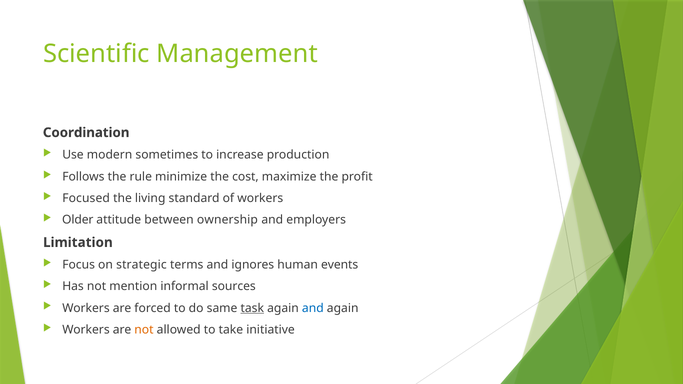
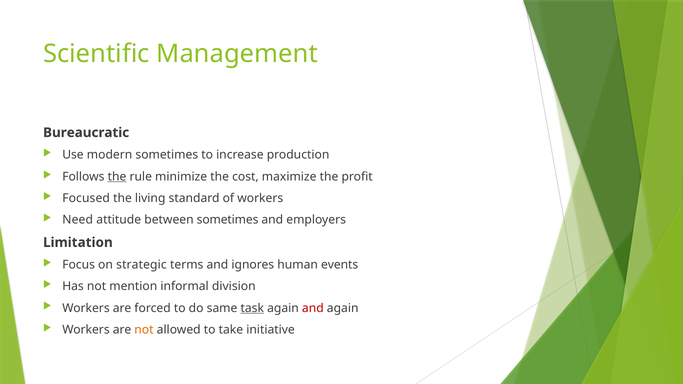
Coordination: Coordination -> Bureaucratic (86, 133)
the underline: none -> present (117, 177)
Older: Older -> Need (78, 220)
between ownership: ownership -> sometimes (228, 220)
sources: sources -> division (234, 287)
and colour: blue -> red (313, 308)
